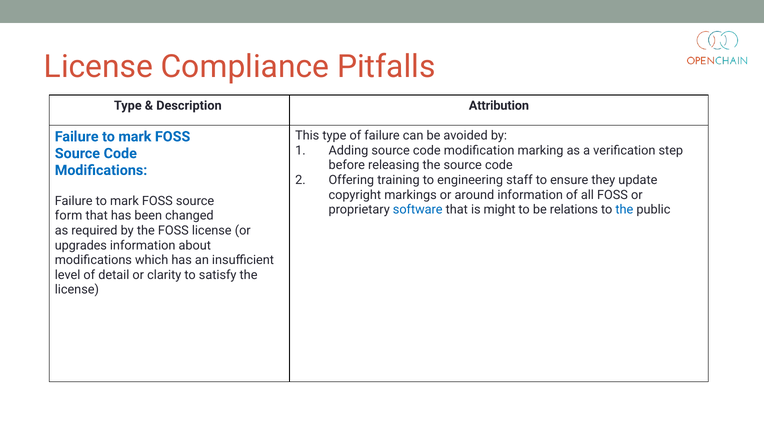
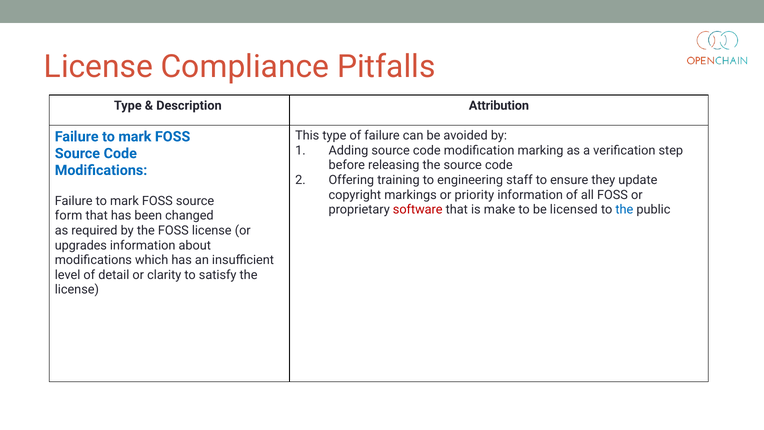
around: around -> priority (474, 195)
software colour: blue -> red (418, 210)
might: might -> make (500, 210)
relations: relations -> licensed (574, 210)
